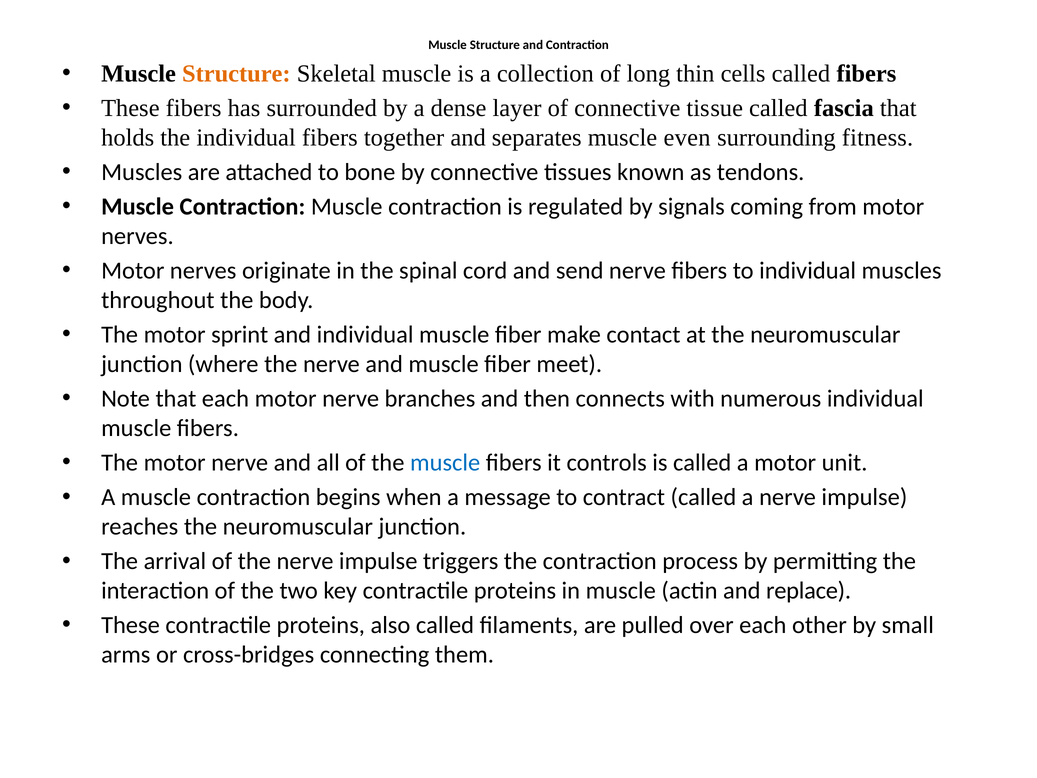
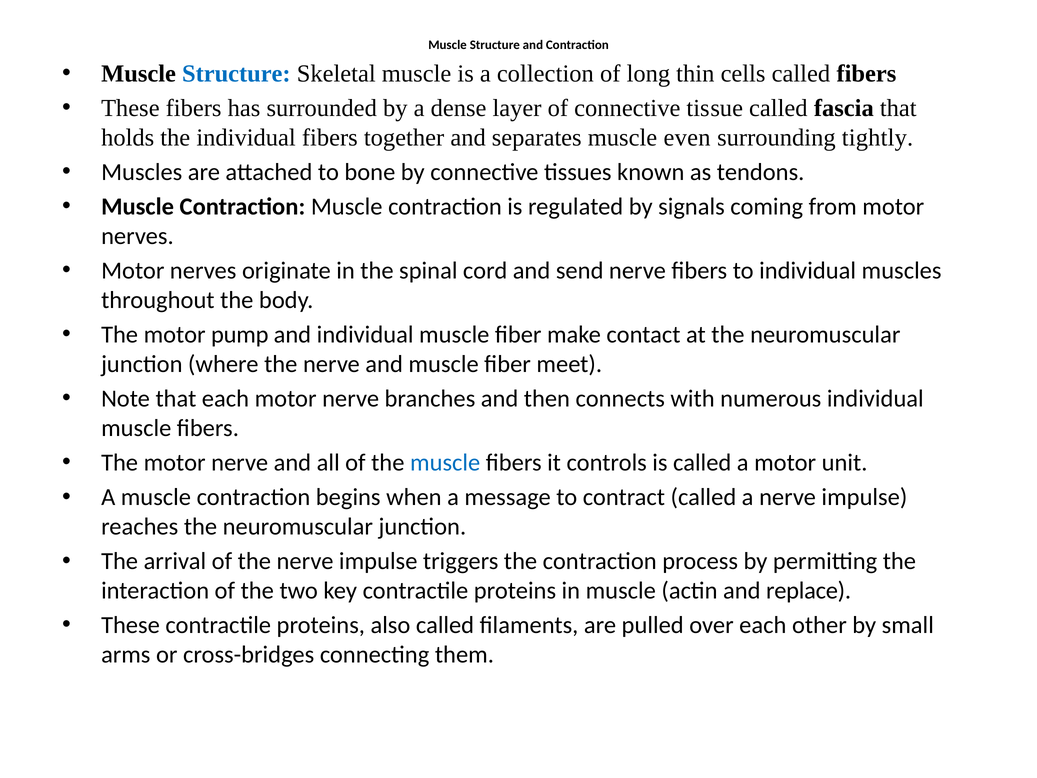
Structure colour: orange -> blue (236, 73)
fitness: fitness -> tightly (878, 137)
sprint: sprint -> pump (240, 335)
